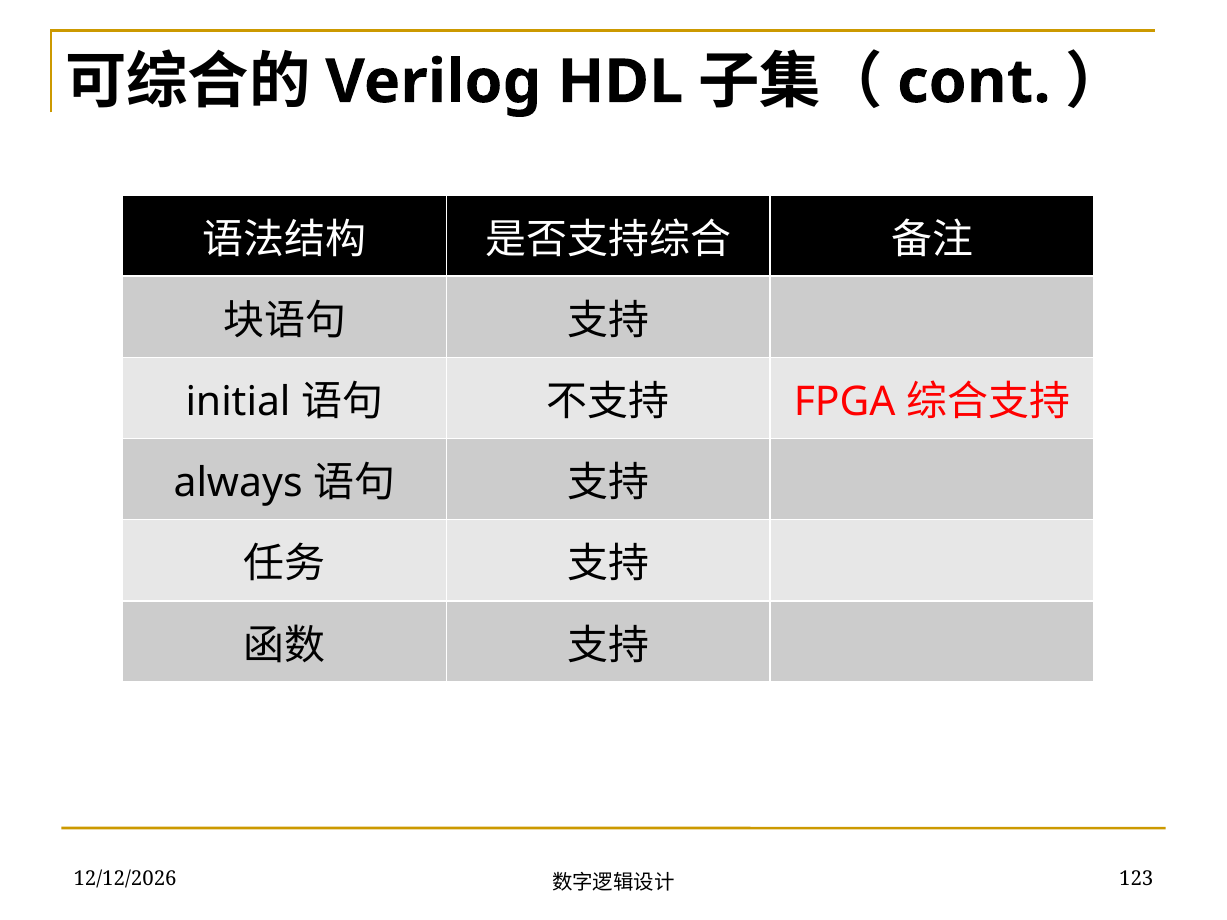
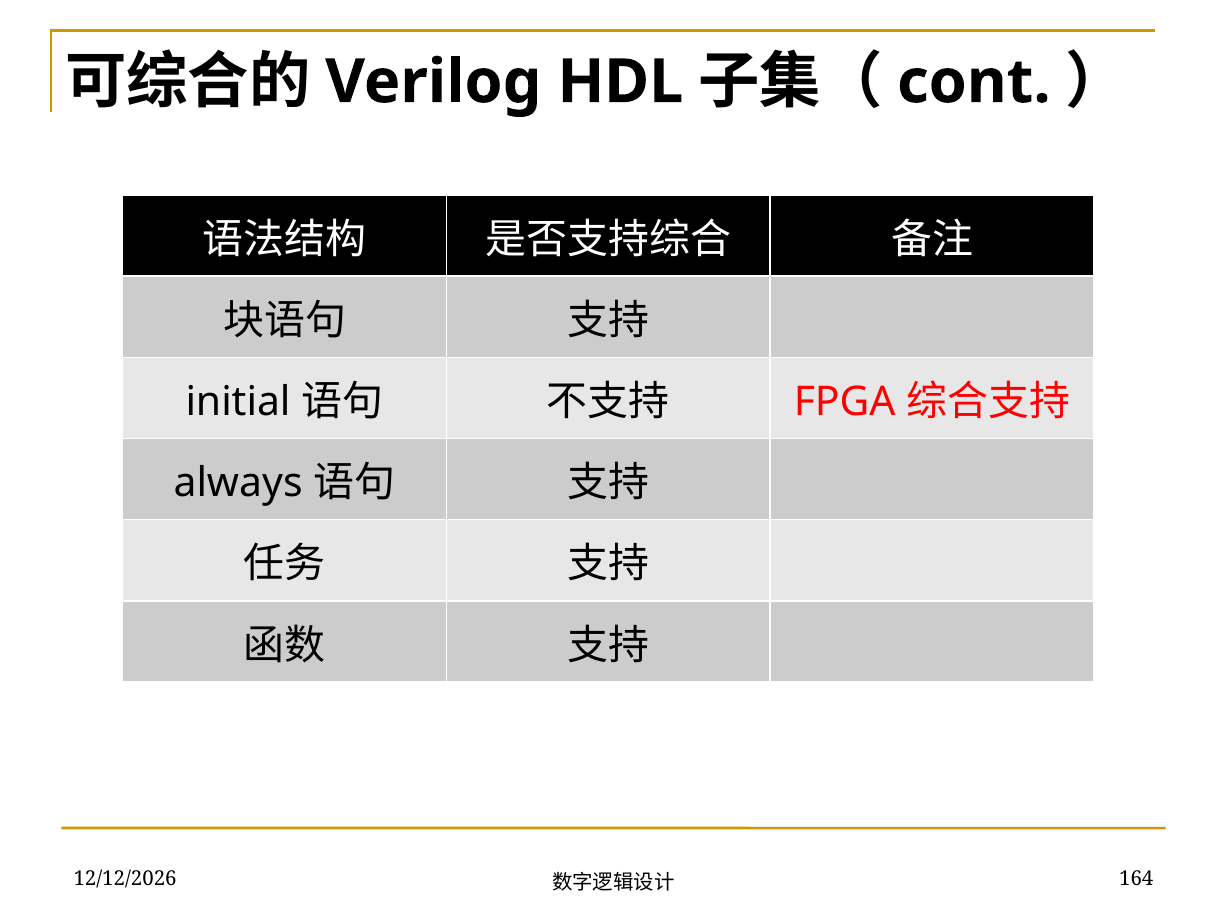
123: 123 -> 164 (1136, 879)
